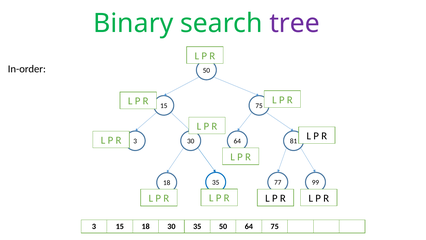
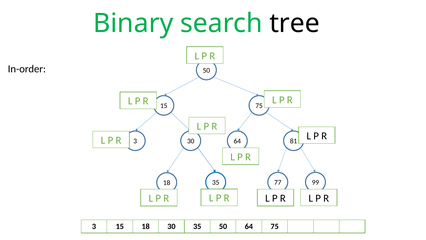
tree colour: purple -> black (295, 23)
